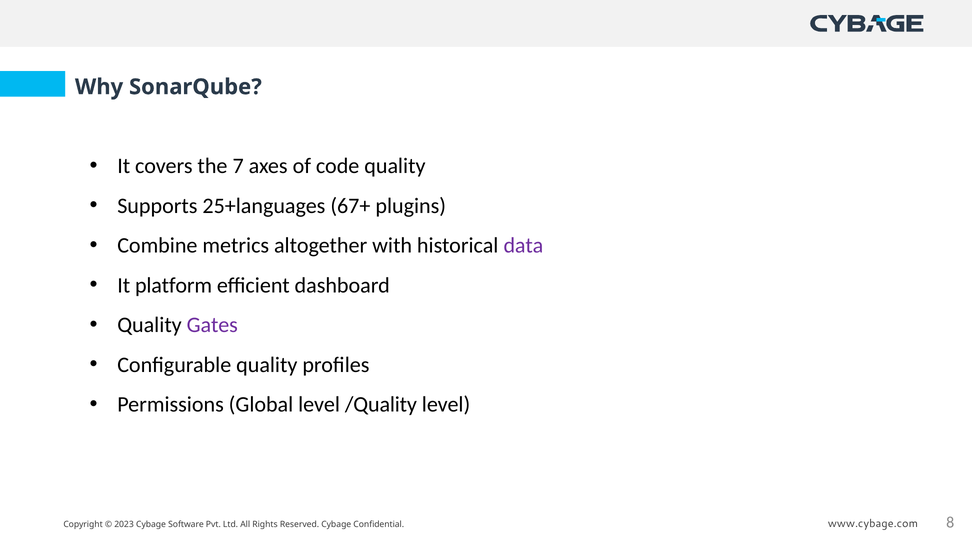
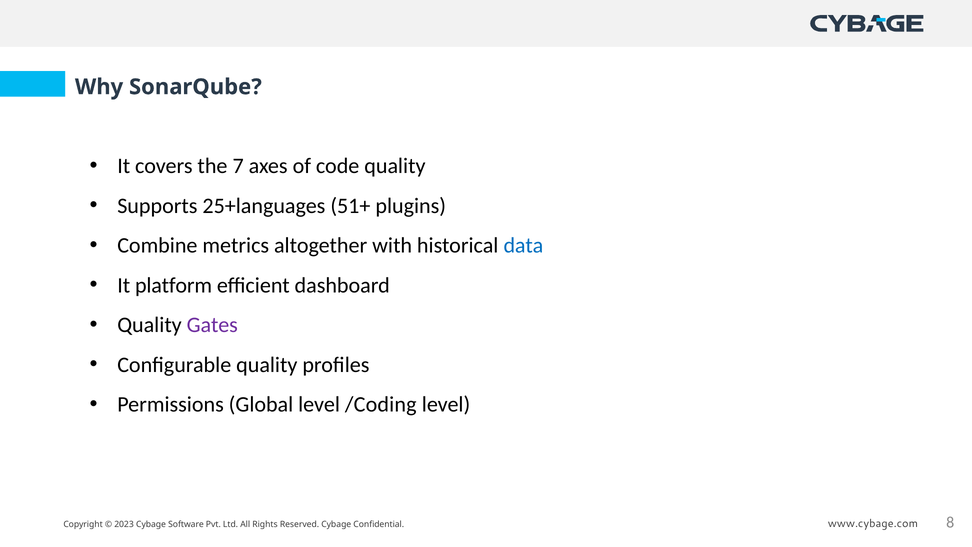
67+: 67+ -> 51+ (350, 206)
data colour: purple -> blue (523, 245)
/Quality: /Quality -> /Coding (381, 405)
